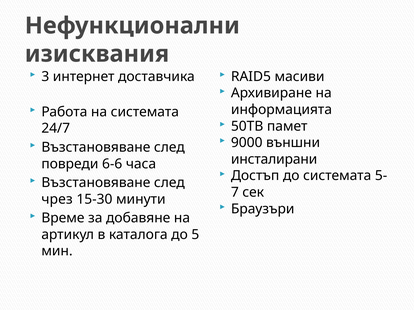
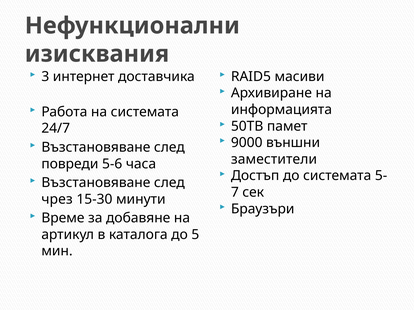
инсталирани: инсталирани -> заместители (274, 159)
6-6: 6-6 -> 5-6 (112, 164)
